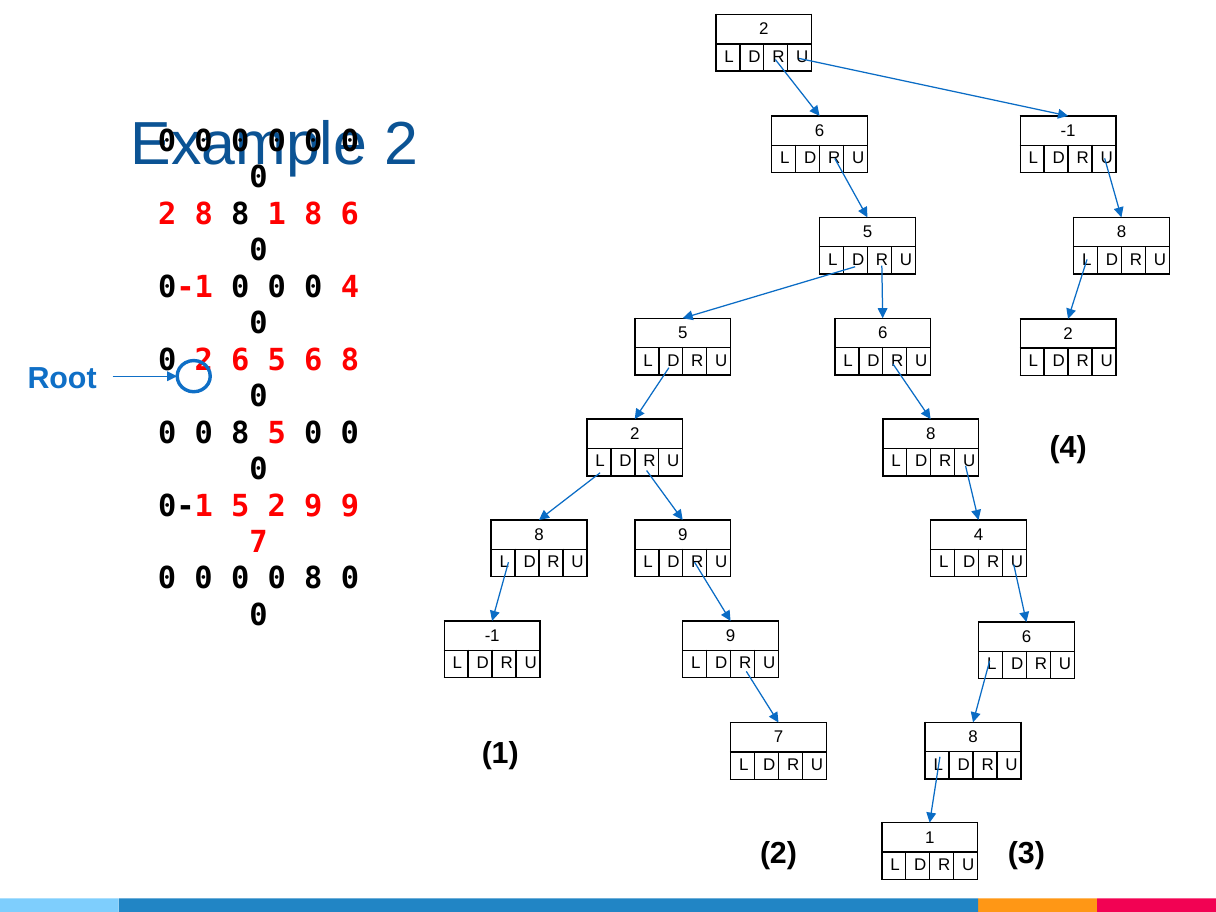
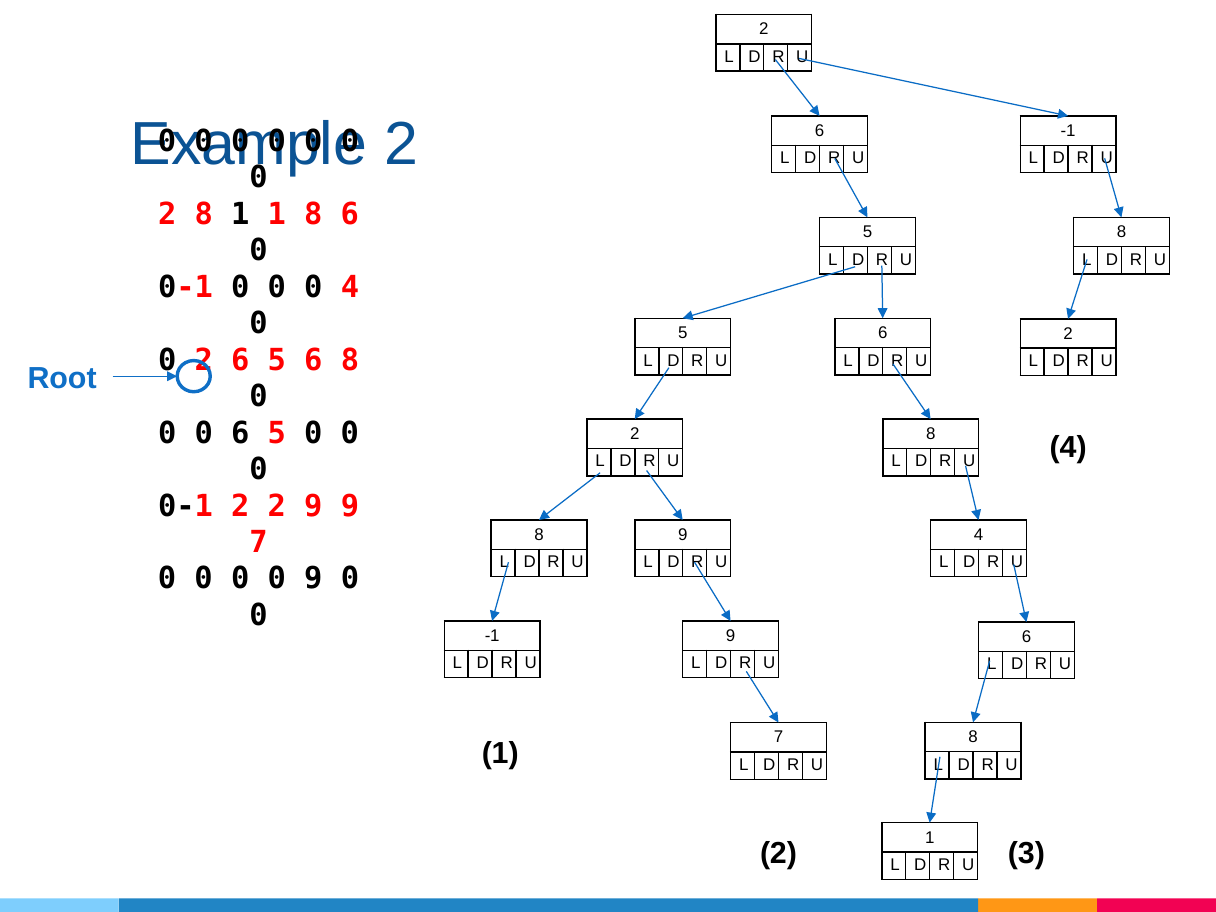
8 8: 8 -> 1 (240, 214)
8: 8 -> 6 (240, 433)
0-1 5: 5 -> 2 (240, 506)
8: 8 -> 9 (313, 579)
